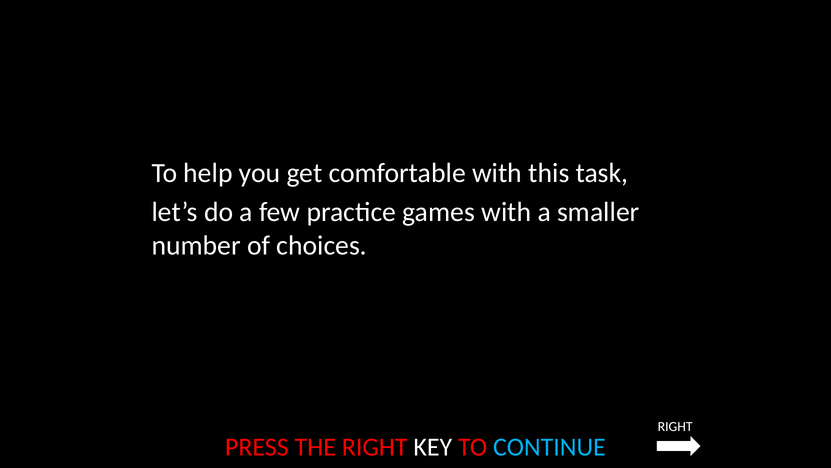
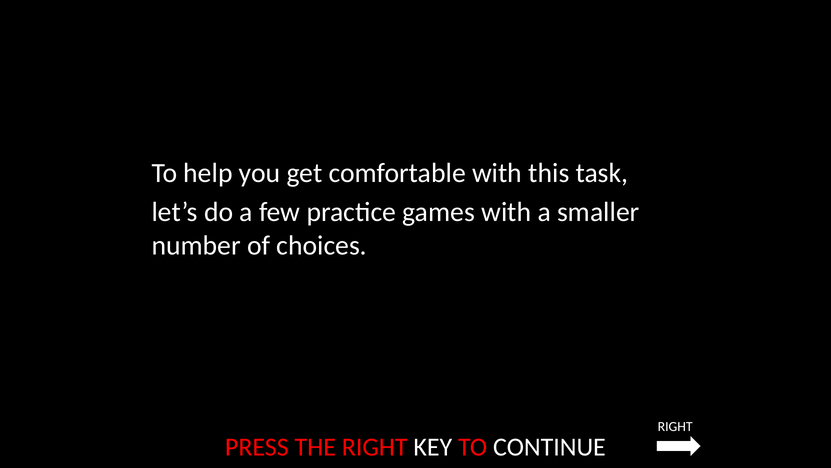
CONTINUE colour: light blue -> white (549, 447)
